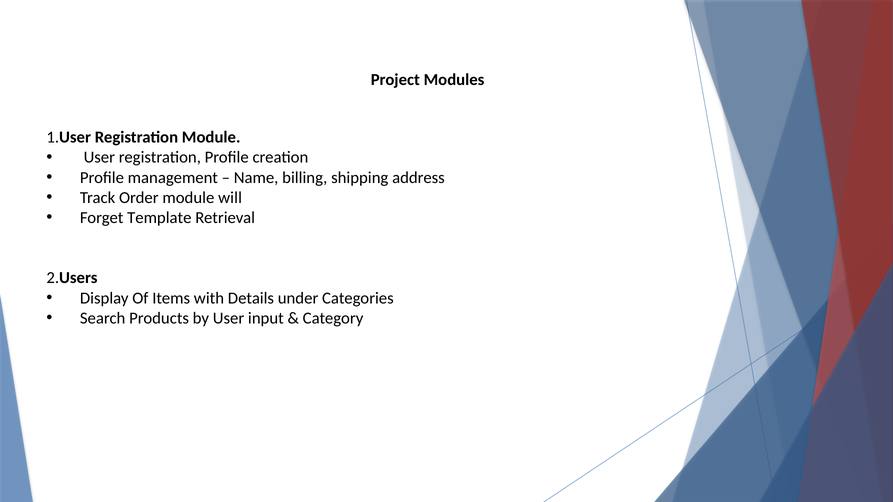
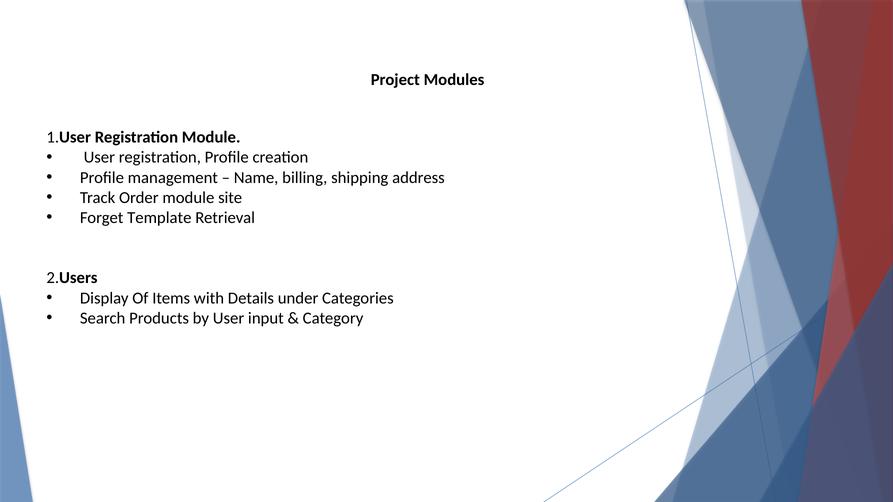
will: will -> site (230, 198)
